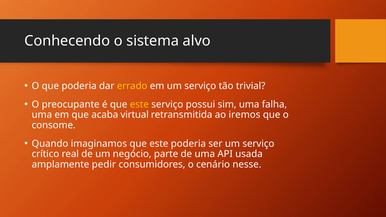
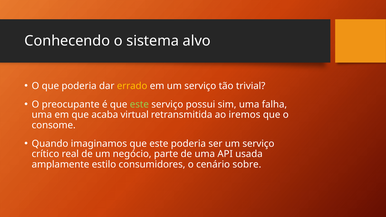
este colour: yellow -> light green (139, 104)
pedir: pedir -> estilo (104, 165)
nesse: nesse -> sobre (247, 165)
